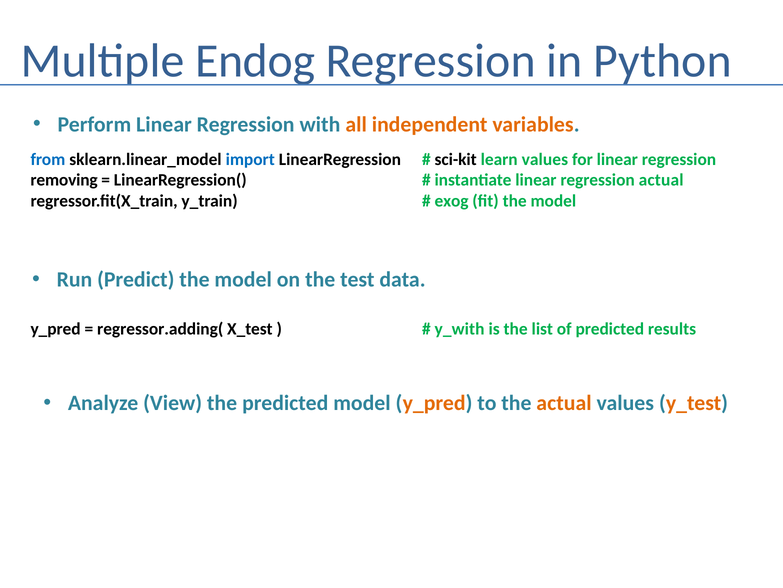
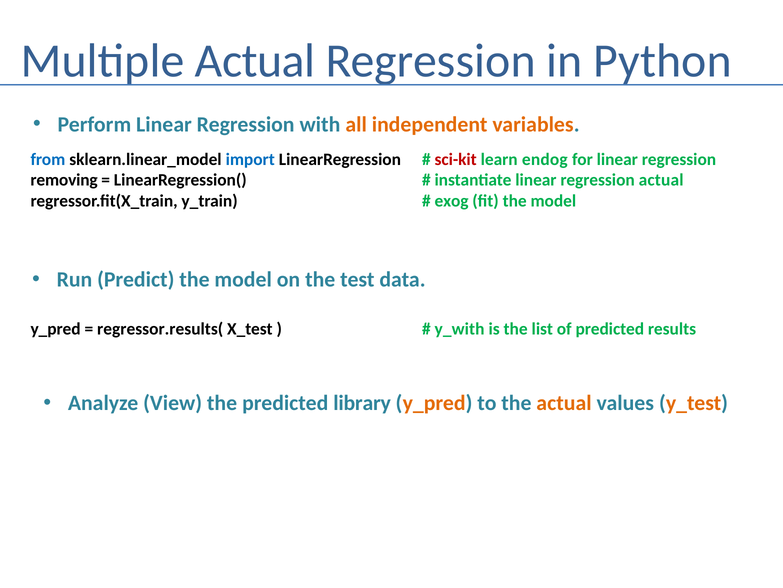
Multiple Endog: Endog -> Actual (255, 61)
sci-kit colour: black -> red (456, 159)
learn values: values -> endog (545, 159)
regressor.adding(: regressor.adding( -> regressor.results( (160, 329)
predicted model: model -> library (362, 403)
